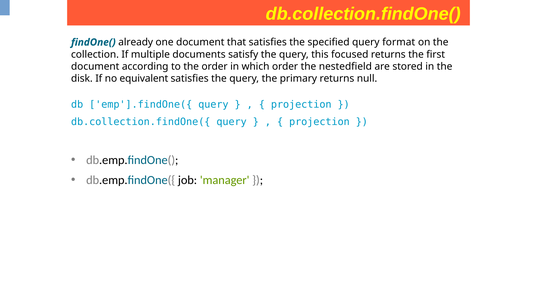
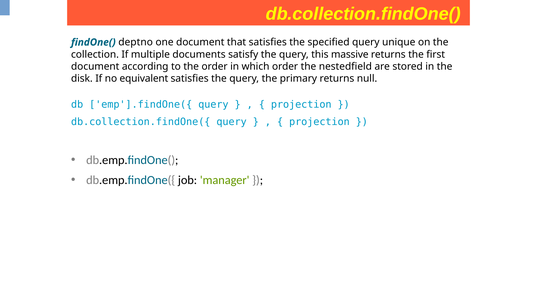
already: already -> deptno (136, 42)
format: format -> unique (399, 42)
focused: focused -> massive (350, 54)
